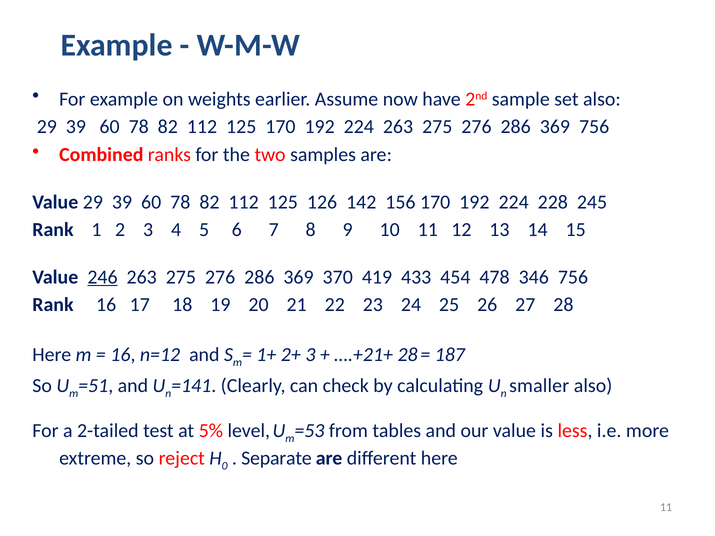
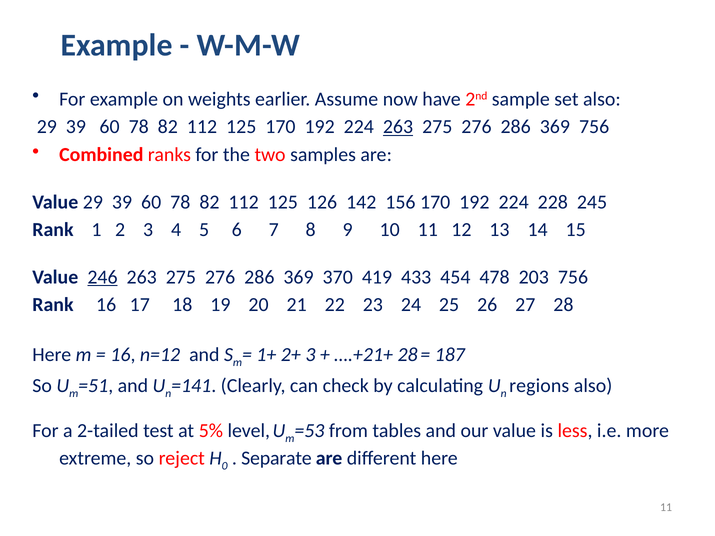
263 underline: none -> present (398, 127)
346: 346 -> 203 (534, 277)
smaller: smaller -> regions (539, 386)
